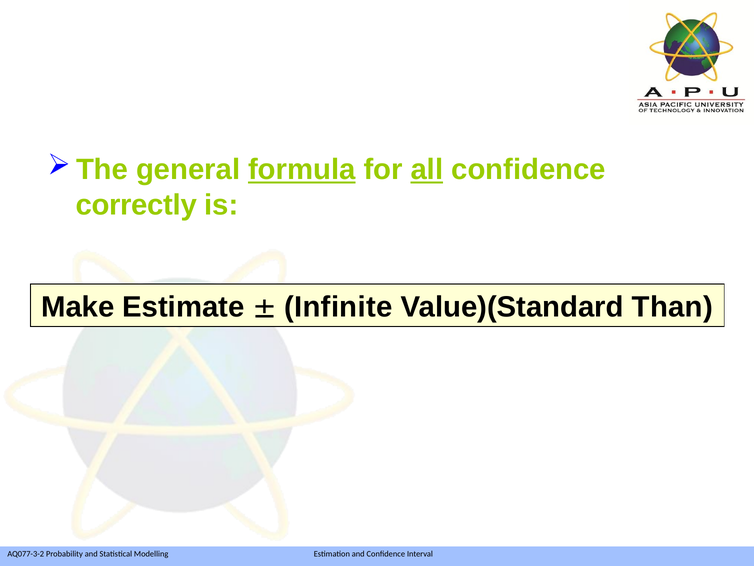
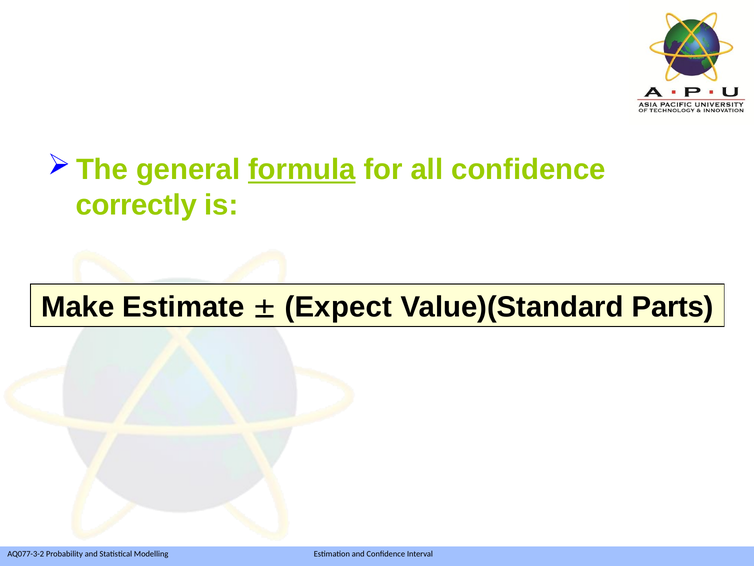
all underline: present -> none (427, 170)
Infinite: Infinite -> Expect (338, 307)
Than: Than -> Parts (673, 307)
